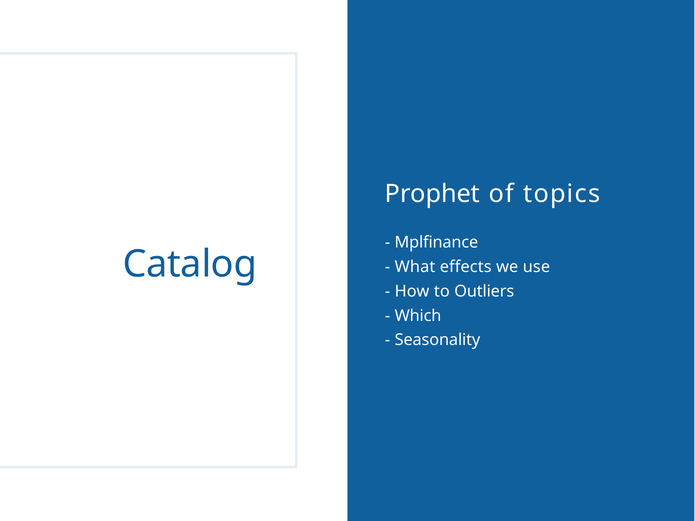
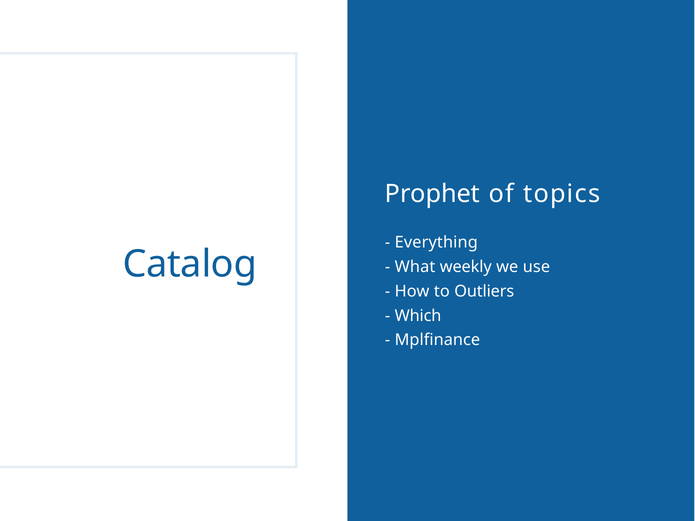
Mplfinance: Mplfinance -> Everything (436, 242)
effects: effects -> weekly (466, 267)
Seasonality: Seasonality -> Mplfinance (437, 340)
